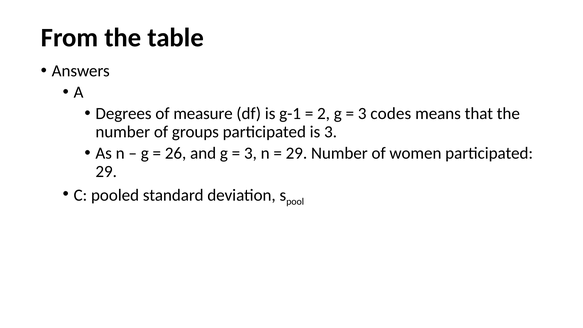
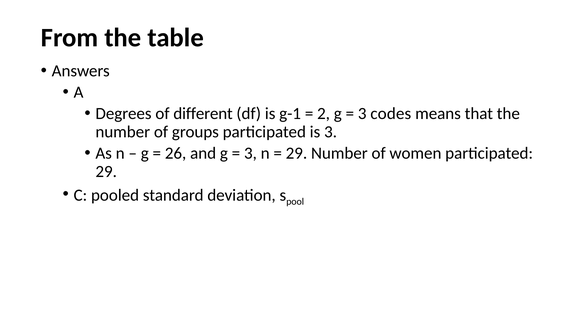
measure: measure -> different (203, 114)
